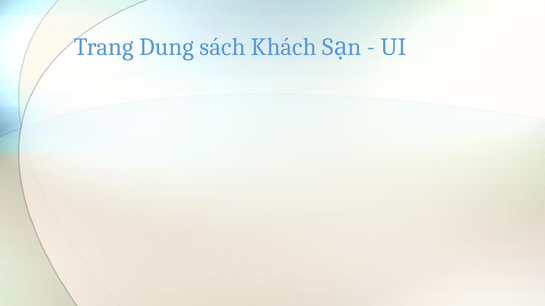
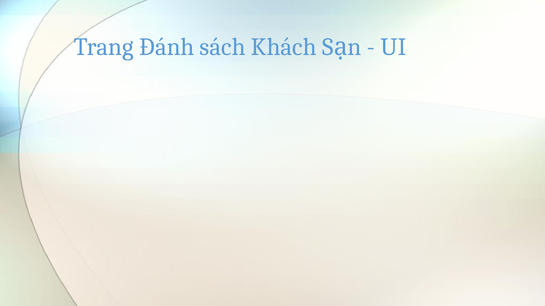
Dung: Dung -> Đánh (167, 47)
